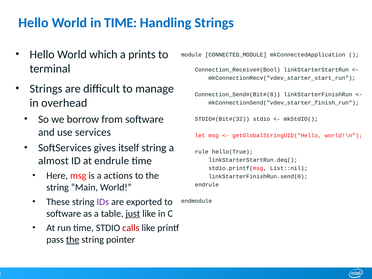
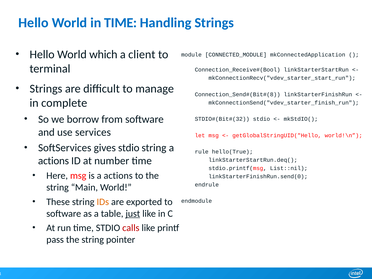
prints: prints -> client (142, 54)
overhead: overhead -> complete (64, 103)
gives itself: itself -> stdio (129, 148)
almost: almost -> actions (53, 161)
at endrule: endrule -> number (112, 161)
IDs colour: purple -> orange (103, 202)
the underline: present -> none (73, 240)
